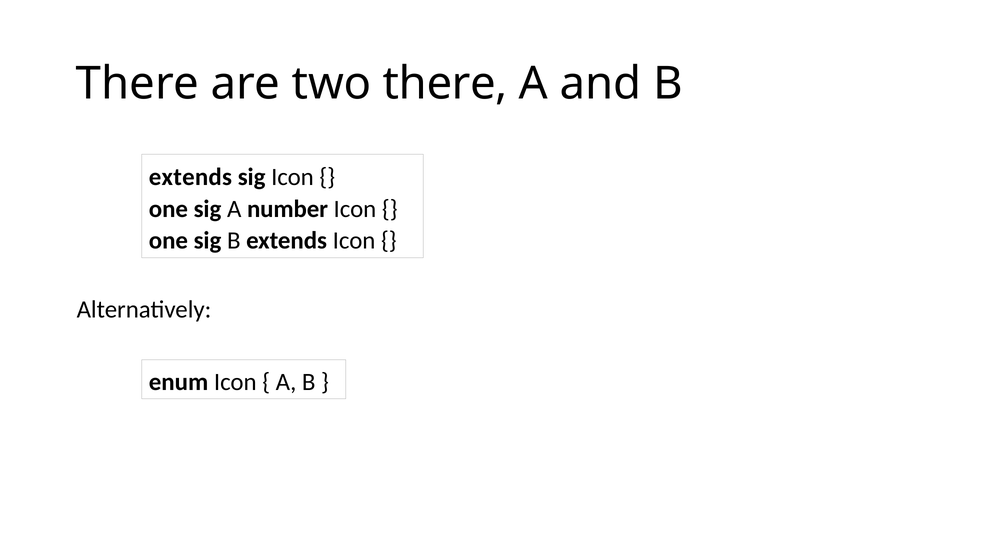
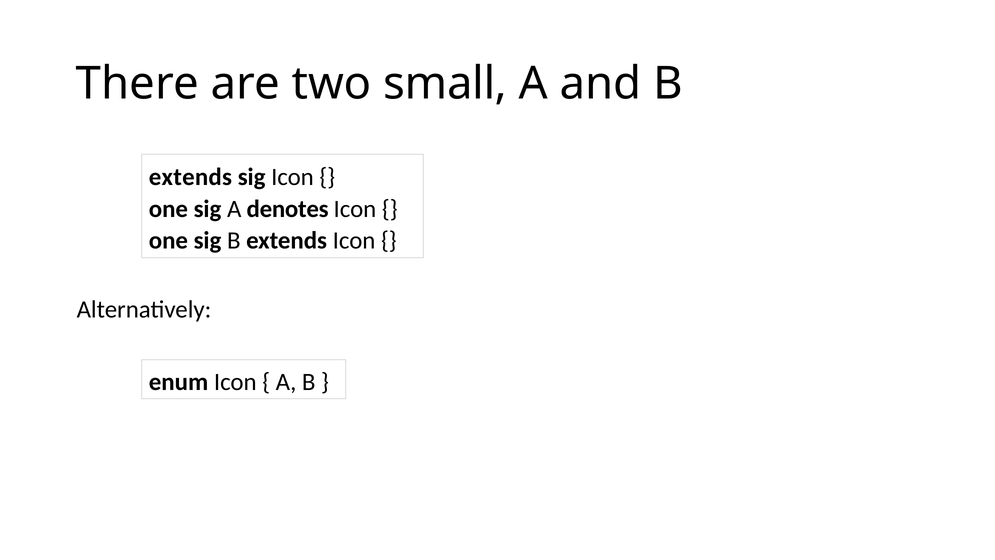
two there: there -> small (445, 84)
number: number -> denotes (288, 209)
